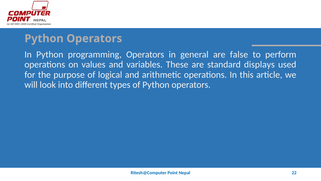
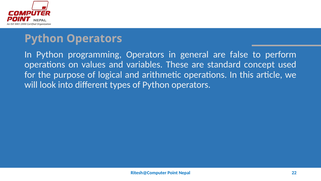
displays: displays -> concept (259, 64)
